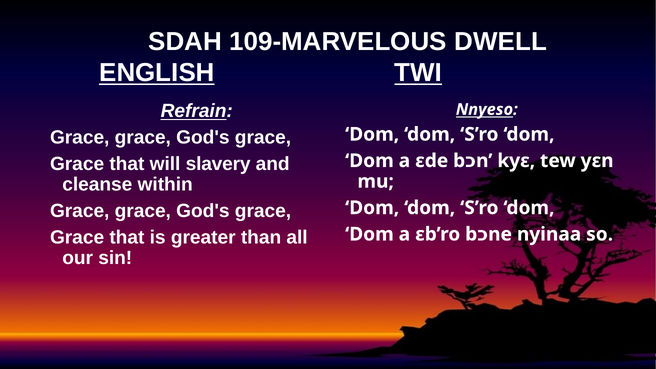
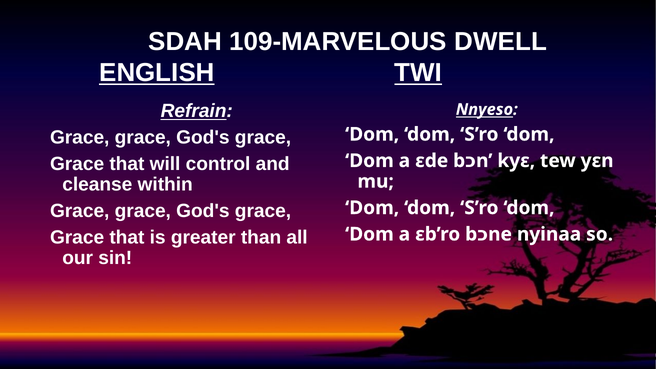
slavery: slavery -> control (218, 164)
